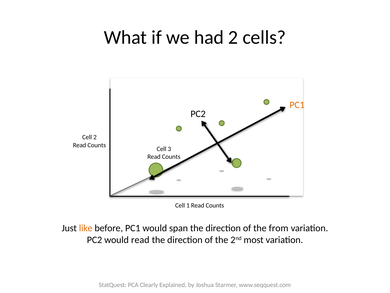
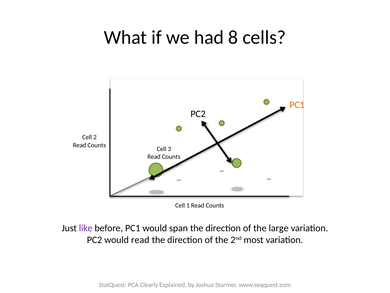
had 2: 2 -> 8 (233, 37)
like colour: orange -> purple (86, 228)
from: from -> large (279, 228)
